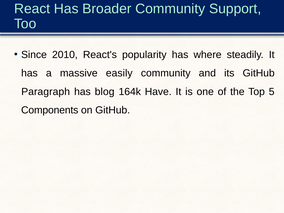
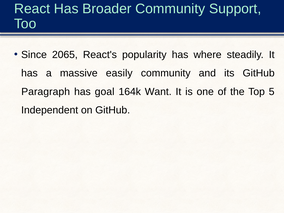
2010: 2010 -> 2065 (65, 55)
blog: blog -> goal (105, 92)
Have: Have -> Want (158, 92)
Components: Components -> Independent (50, 110)
